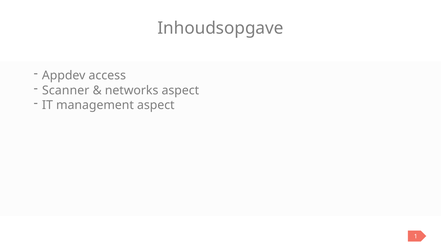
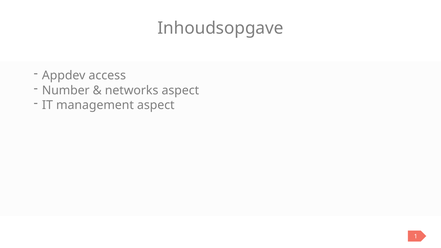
Scanner: Scanner -> Number (66, 90)
